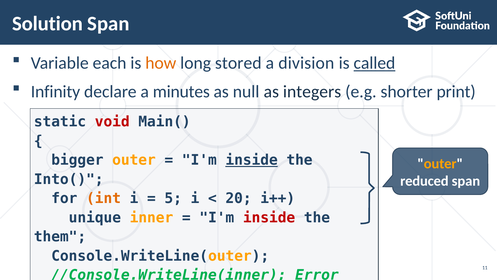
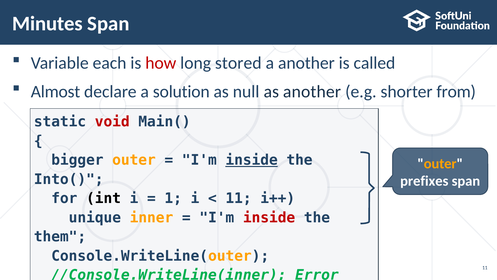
Solution: Solution -> Minutes (47, 24)
how colour: orange -> red (161, 63)
a division: division -> another (306, 63)
called underline: present -> none (374, 63)
Infinity: Infinity -> Almost (56, 91)
minutes: minutes -> solution (181, 91)
as integers: integers -> another (312, 91)
print: print -> from (456, 91)
reduced: reduced -> prefixes (424, 181)
int colour: orange -> black (104, 198)
5: 5 -> 1 (173, 198)
20: 20 -> 11 (239, 198)
